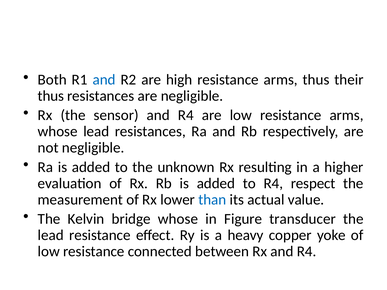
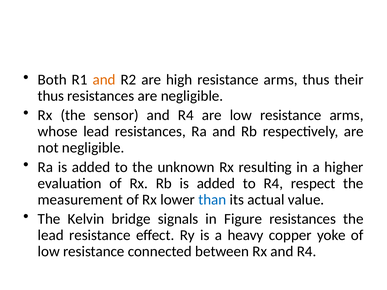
and colour: blue -> orange (104, 80)
bridge whose: whose -> signals (178, 219)
Figure transducer: transducer -> resistances (303, 219)
